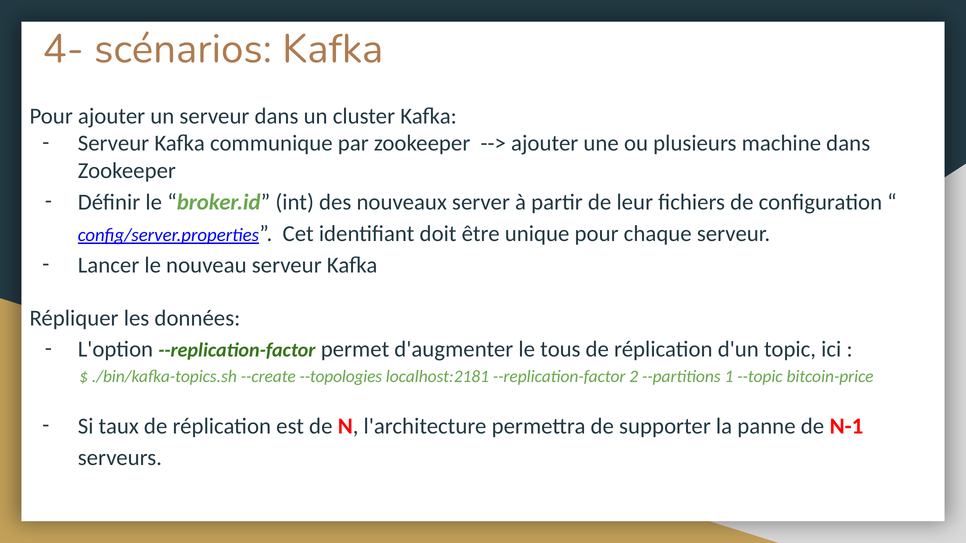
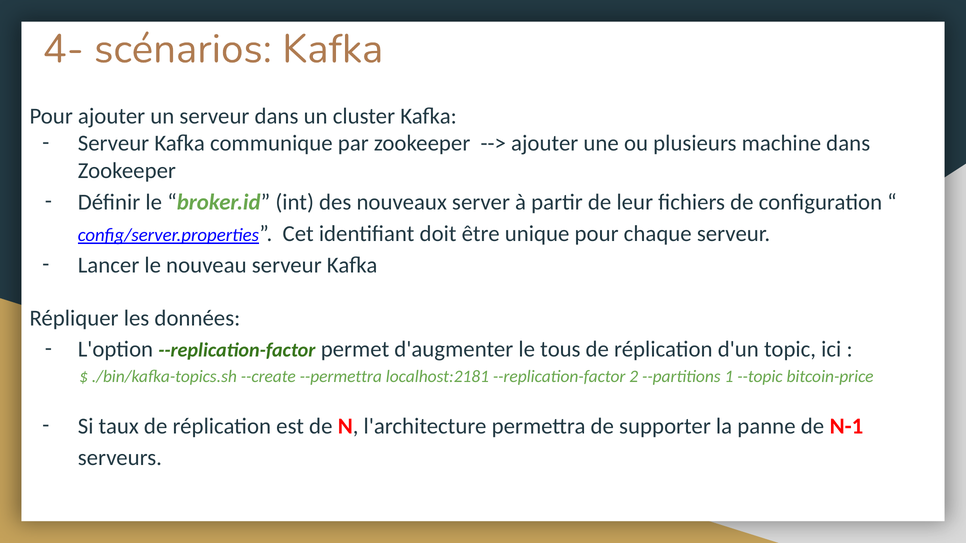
--topologies: --topologies -> --permettra (341, 377)
